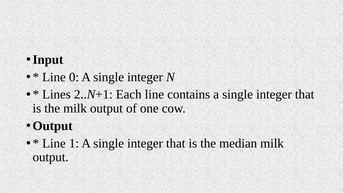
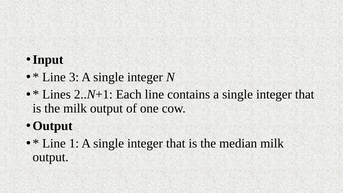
0: 0 -> 3 (74, 77)
